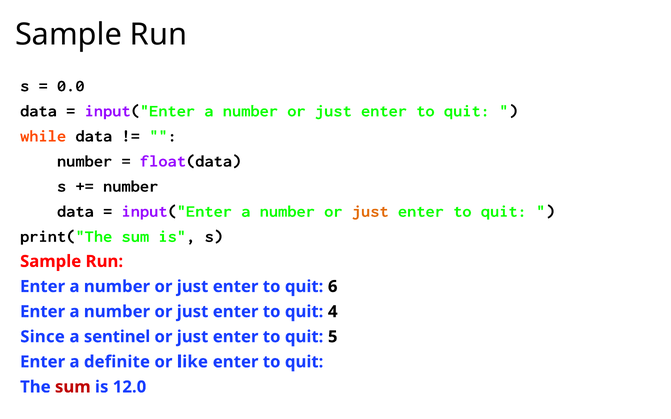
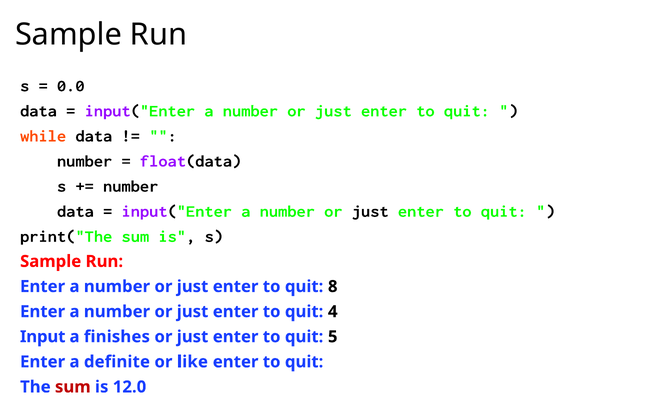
just colour: orange -> black (370, 211)
6: 6 -> 8 (333, 287)
Since: Since -> Input (43, 337)
sentinel: sentinel -> finishes (117, 337)
